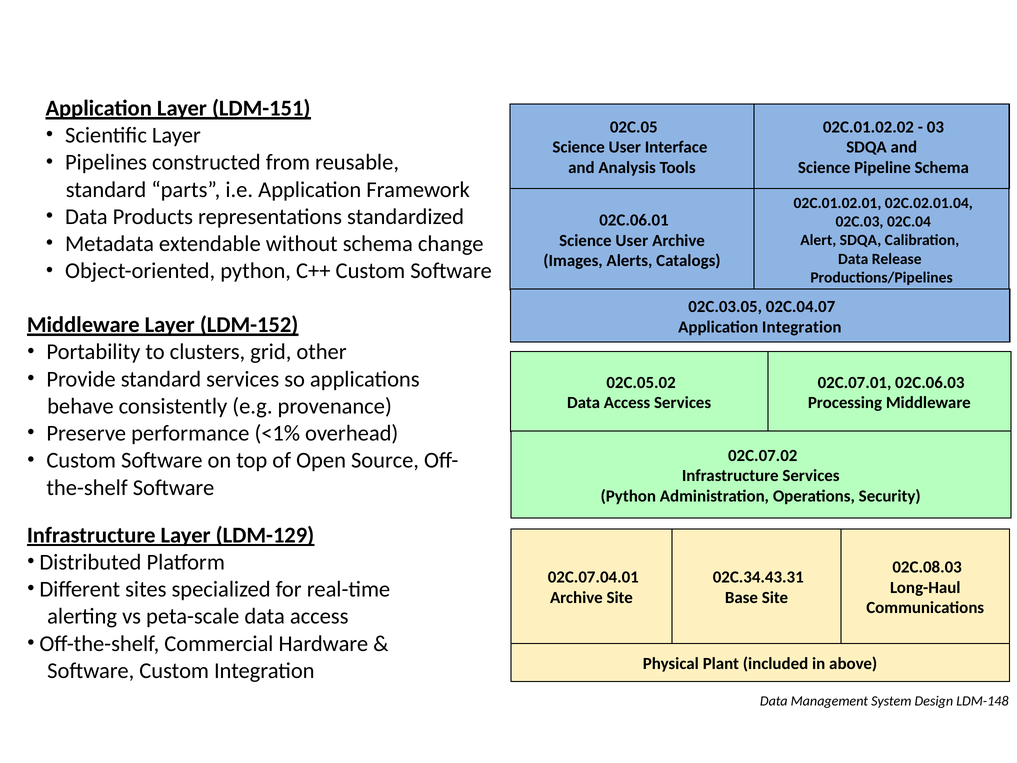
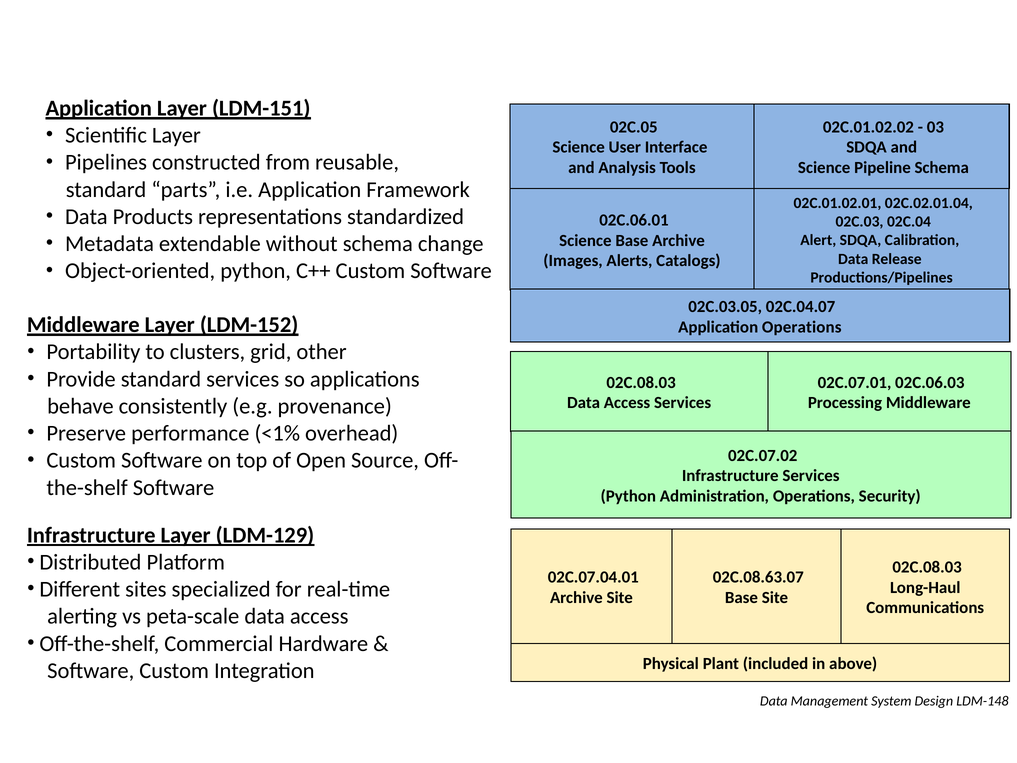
User: User -> Base (632, 240)
Application Integration: Integration -> Operations (802, 327)
02C.05.02: 02C.05.02 -> 02C.08.03 (641, 382)
02C.34.43.31: 02C.34.43.31 -> 02C.08.63.07 (758, 577)
